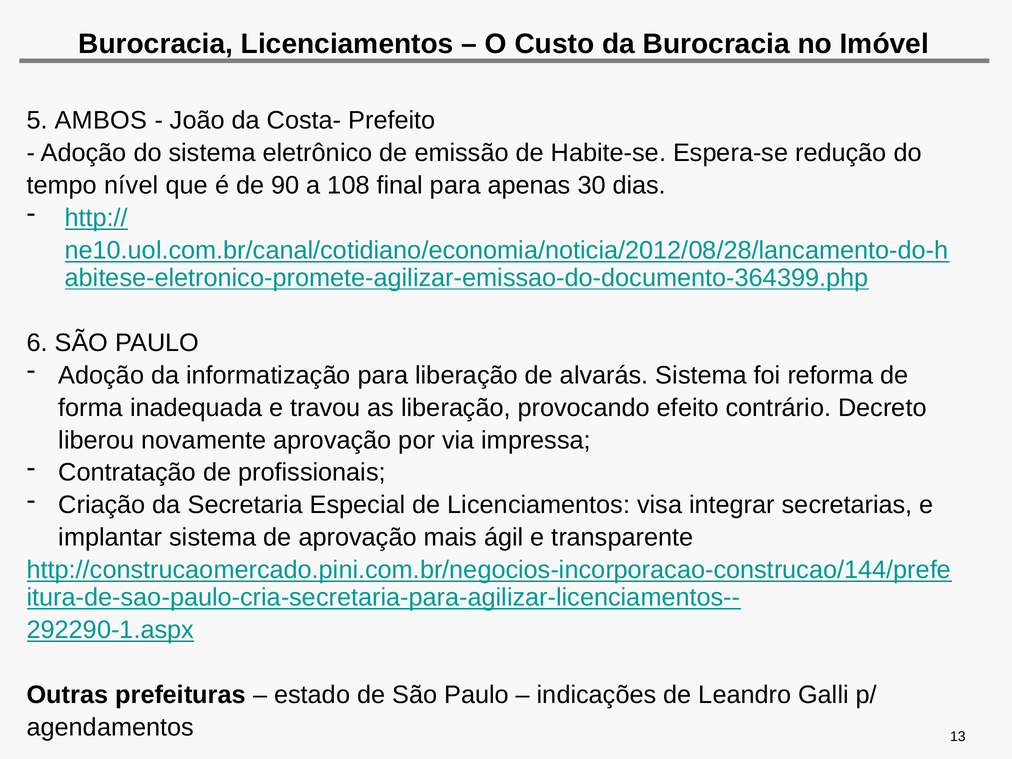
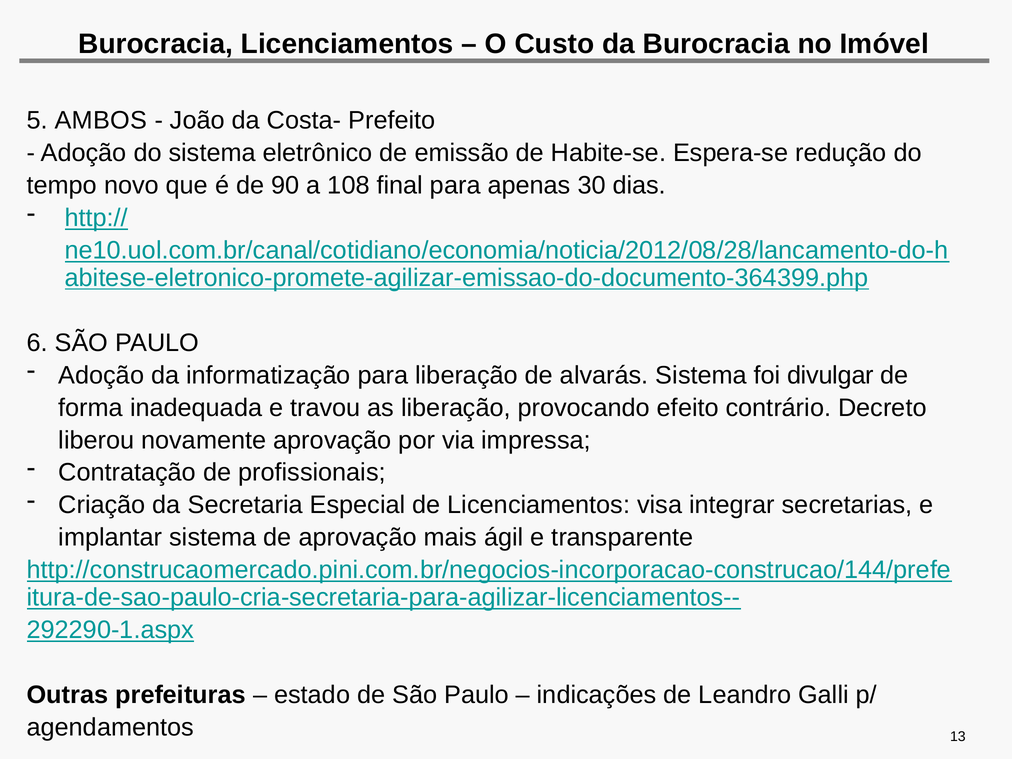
nível: nível -> novo (131, 185)
reforma: reforma -> divulgar (831, 375)
